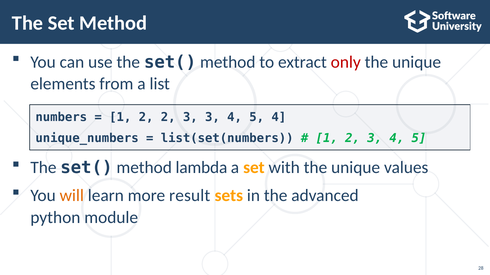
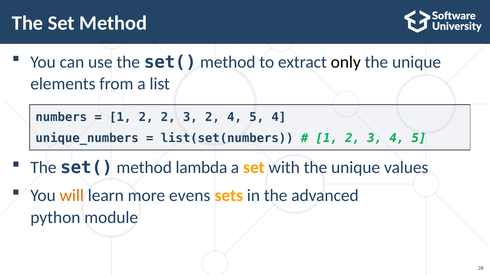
only colour: red -> black (346, 62)
3 3: 3 -> 2 (212, 117)
result: result -> evens (190, 196)
